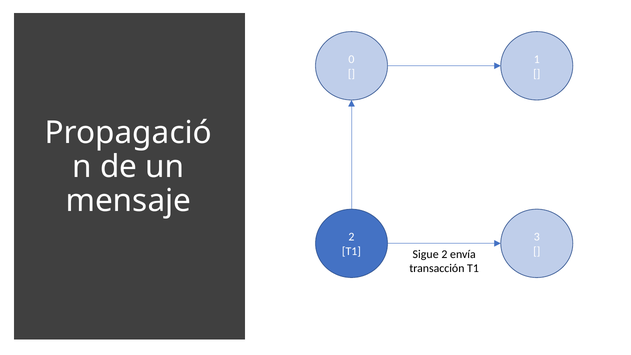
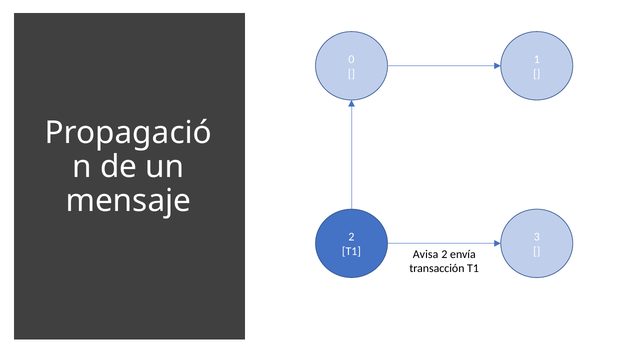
Sigue: Sigue -> Avisa (426, 254)
